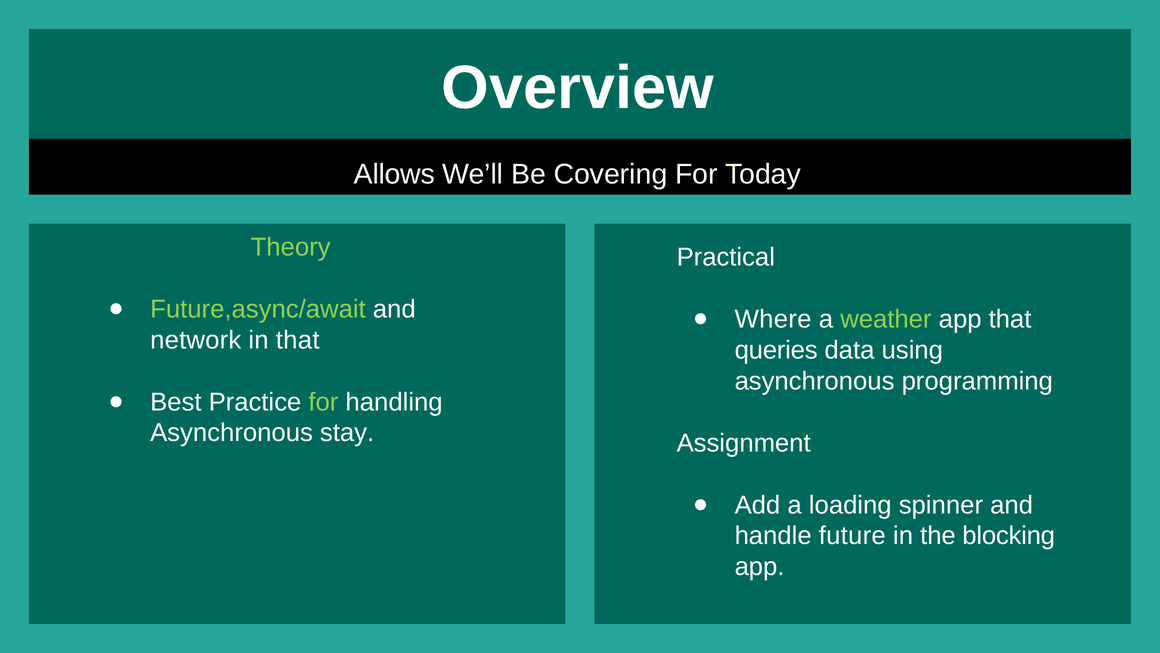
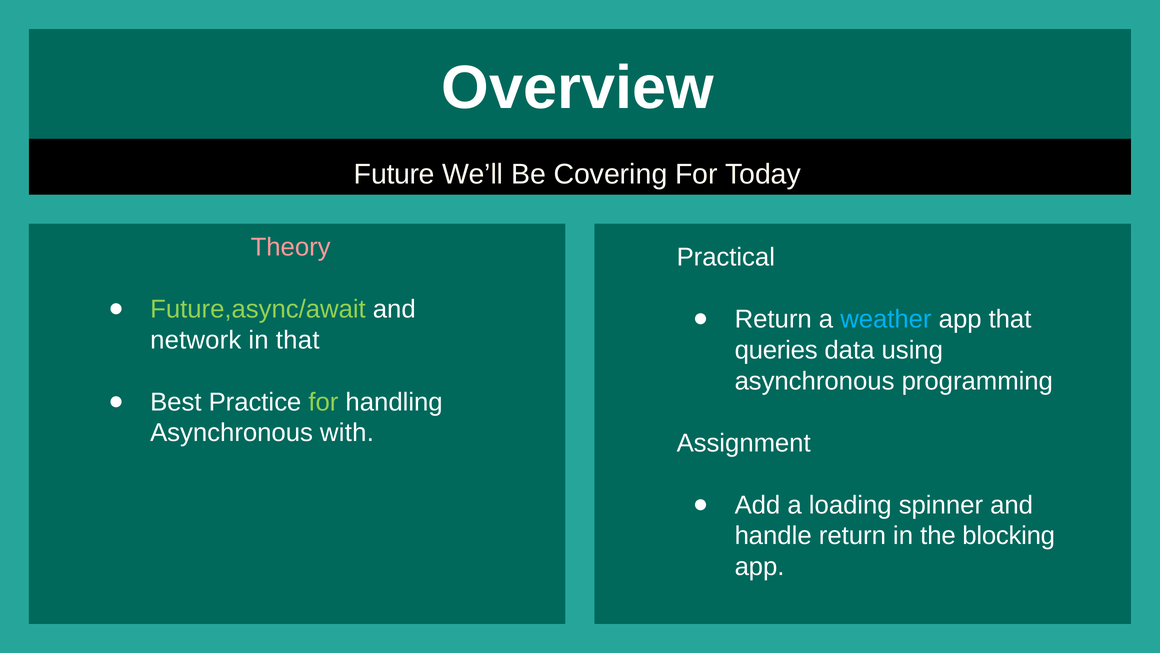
Allows: Allows -> Future (394, 174)
Theory colour: light green -> pink (291, 247)
Where: Where -> Return (773, 319)
weather colour: light green -> light blue (886, 319)
stay: stay -> with (347, 433)
handle future: future -> return (852, 536)
